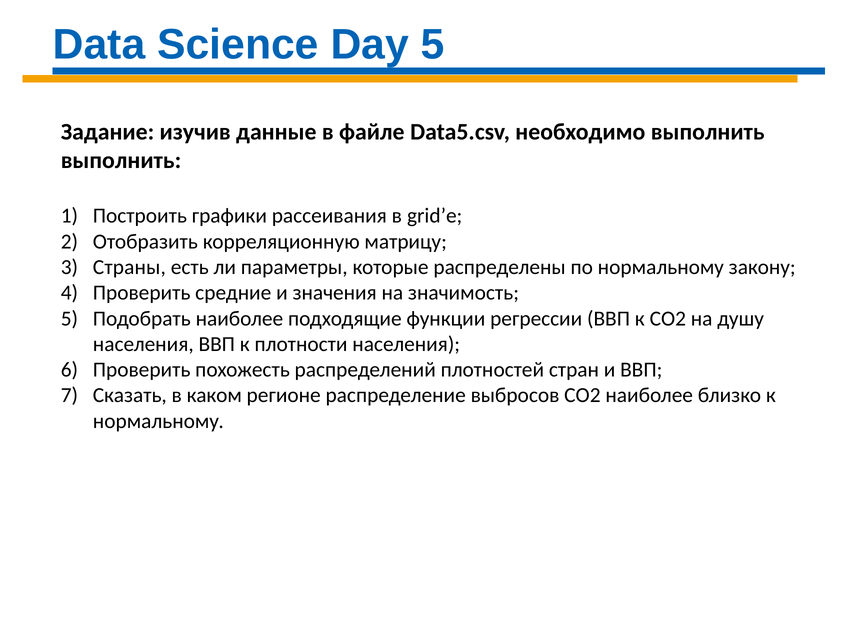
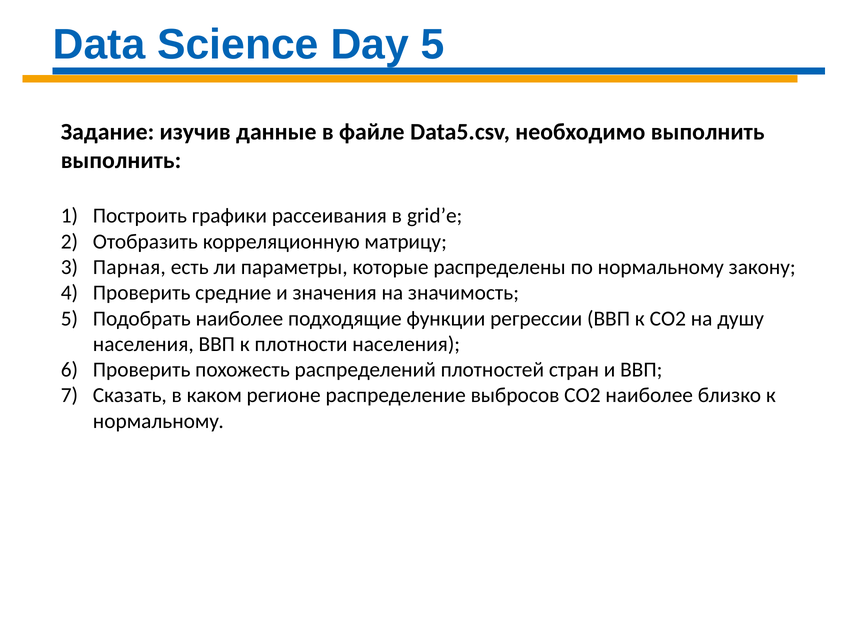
Страны: Страны -> Парная (129, 267)
